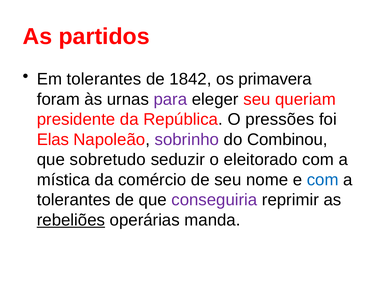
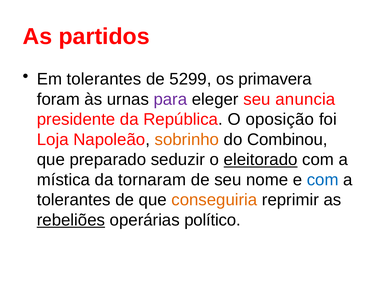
1842: 1842 -> 5299 (190, 79)
queriam: queriam -> anuncia (305, 99)
pressões: pressões -> oposição (280, 120)
Elas: Elas -> Loja (53, 140)
sobrinho colour: purple -> orange (187, 140)
sobretudo: sobretudo -> preparado (108, 160)
eleitorado underline: none -> present (261, 160)
comércio: comércio -> tornaram (152, 180)
conseguiria colour: purple -> orange (214, 200)
manda: manda -> político (213, 220)
